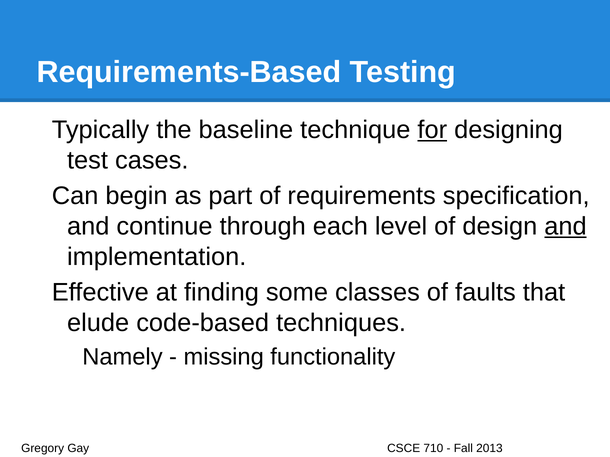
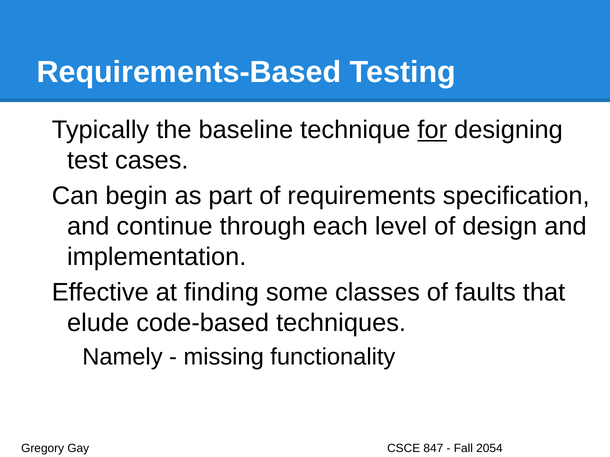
and underline: present -> none (566, 226)
710: 710 -> 847 (433, 449)
2013: 2013 -> 2054 (489, 449)
